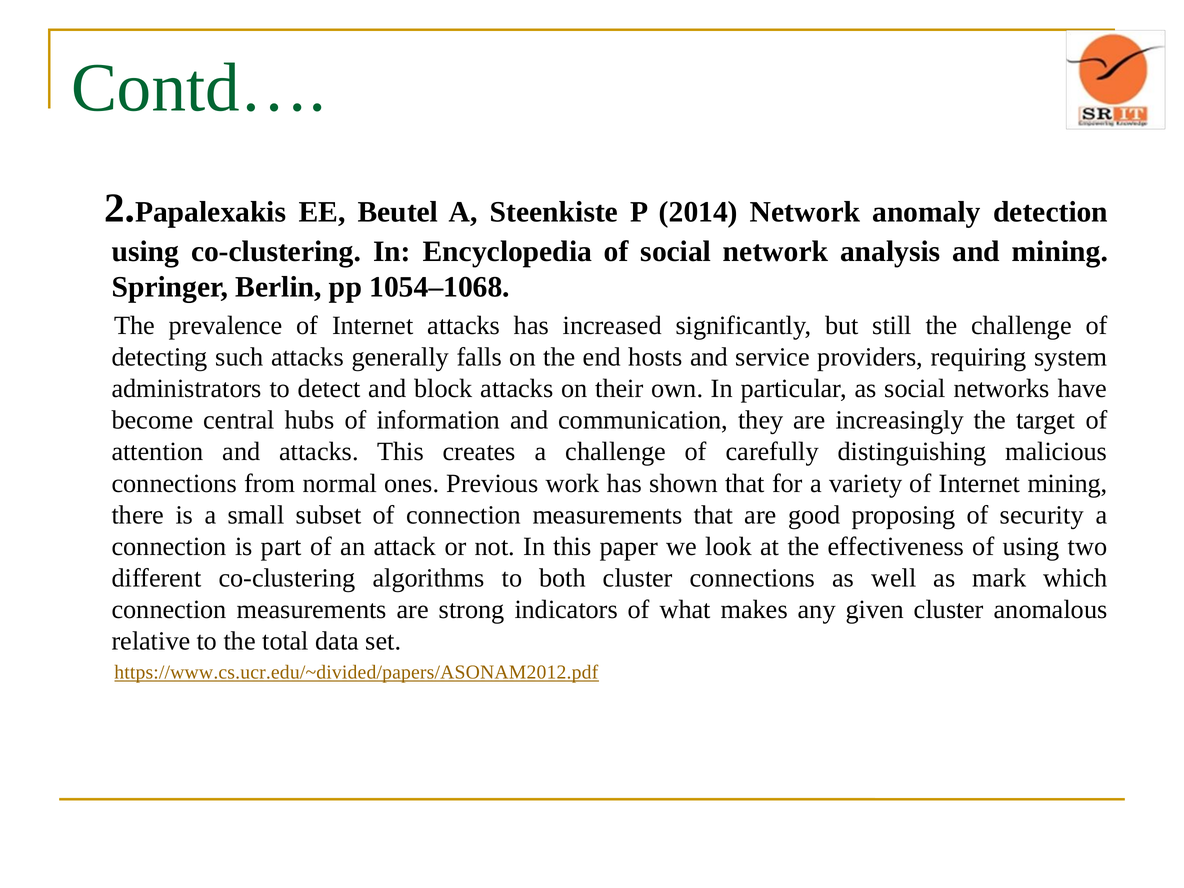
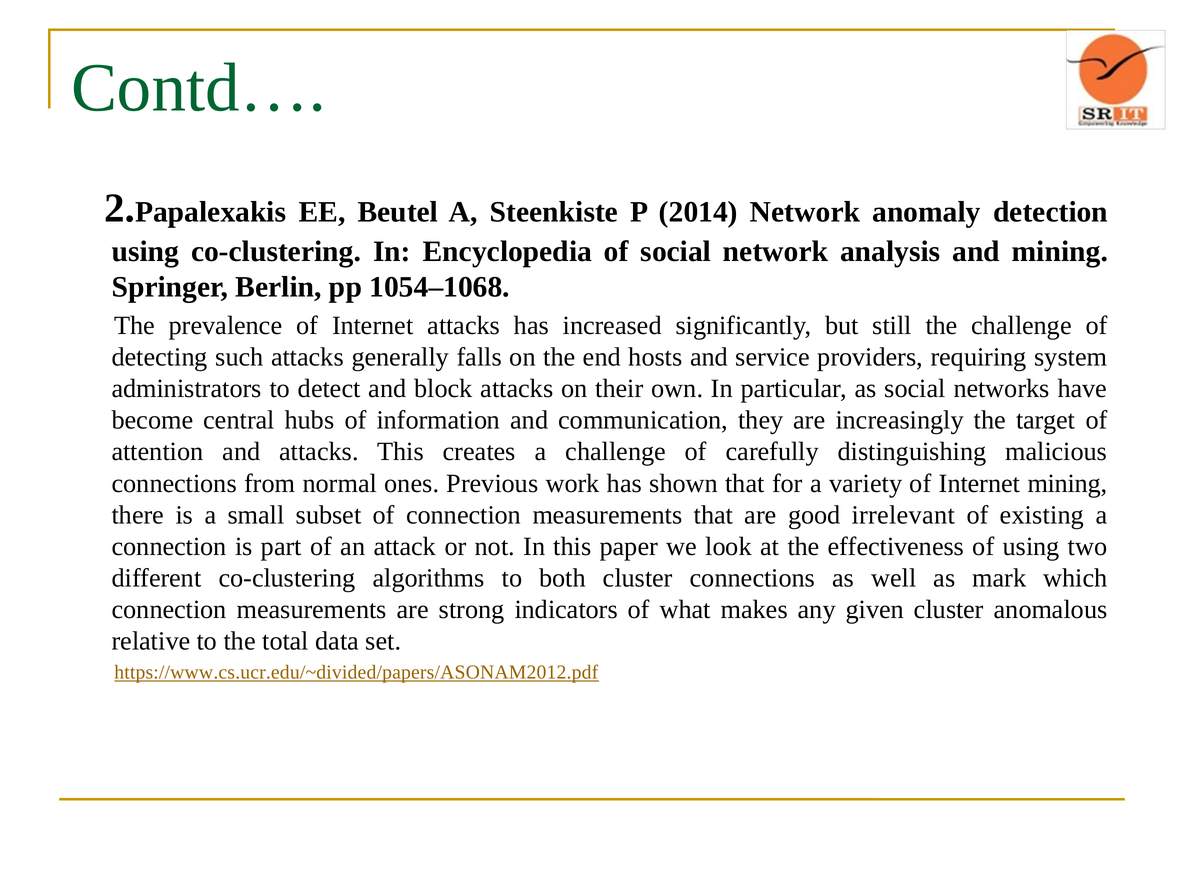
proposing: proposing -> irrelevant (903, 515)
security: security -> existing (1042, 515)
